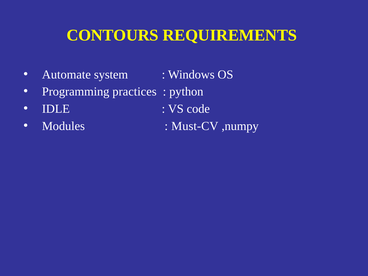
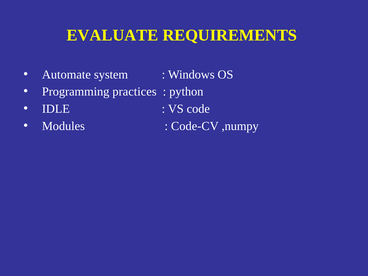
CONTOURS: CONTOURS -> EVALUATE (113, 35)
Must-CV: Must-CV -> Code-CV (195, 126)
